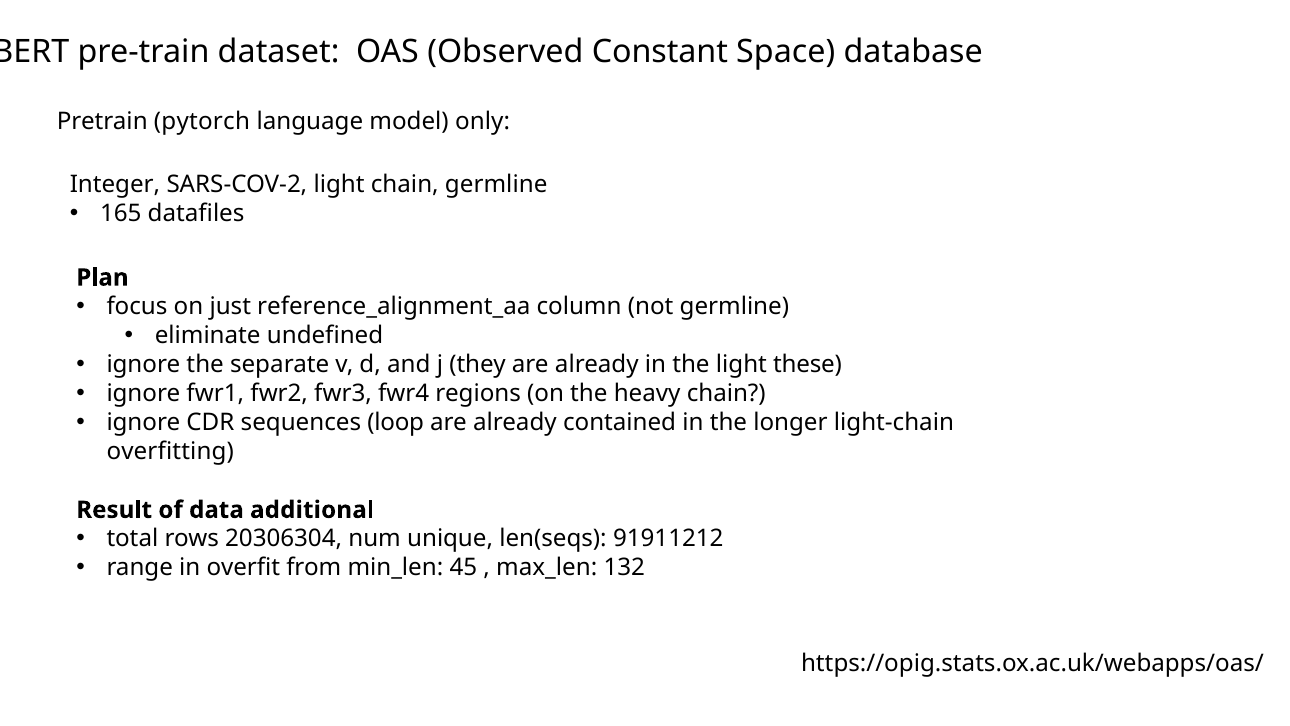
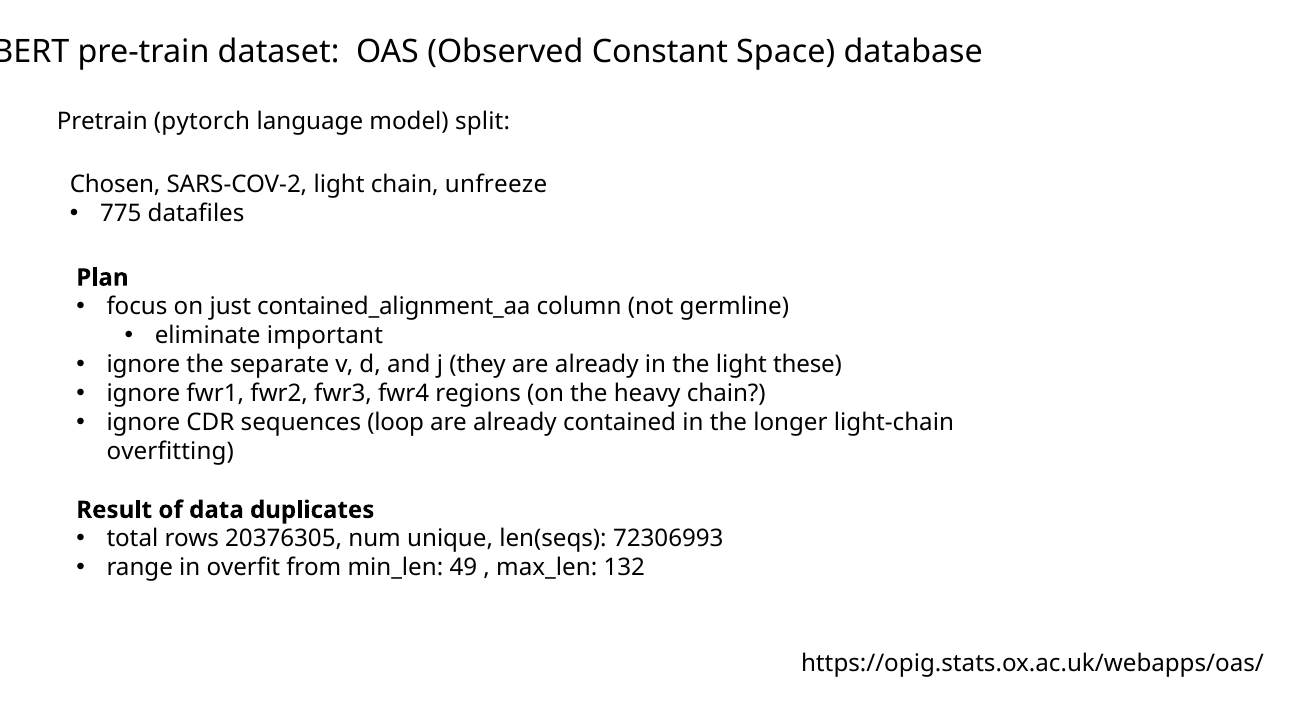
only: only -> split (483, 122)
Integer: Integer -> Chosen (115, 185)
chain germline: germline -> unfreeze (496, 185)
165: 165 -> 775 (121, 214)
reference_alignment_aa: reference_alignment_aa -> contained_alignment_aa (394, 306)
undefined: undefined -> important (325, 336)
additional: additional -> duplicates (312, 510)
20306304: 20306304 -> 20376305 (284, 539)
91911212: 91911212 -> 72306993 (668, 539)
45: 45 -> 49 (463, 568)
